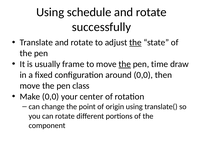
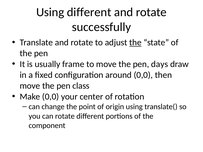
Using schedule: schedule -> different (89, 12)
the underline: present -> none (125, 64)
time: time -> days (160, 64)
